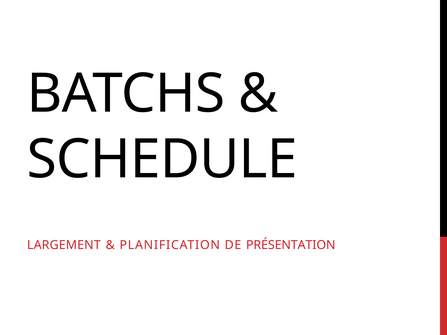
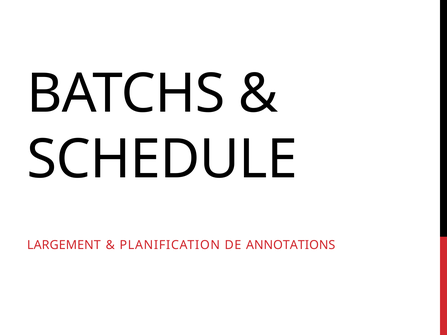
PRÉSENTATION: PRÉSENTATION -> ANNOTATIONS (291, 245)
